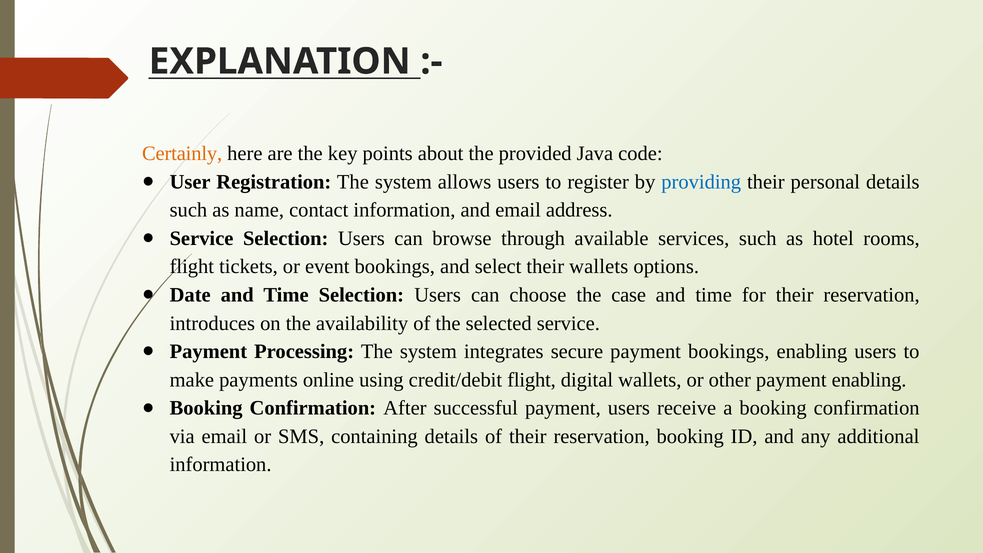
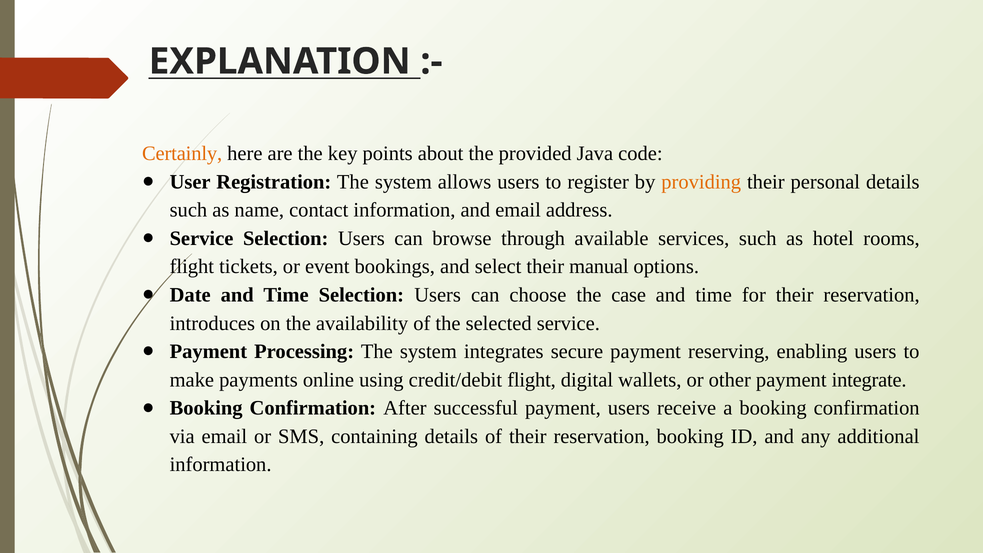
providing colour: blue -> orange (701, 182)
their wallets: wallets -> manual (599, 267)
payment bookings: bookings -> reserving (729, 351)
payment enabling: enabling -> integrate (869, 380)
